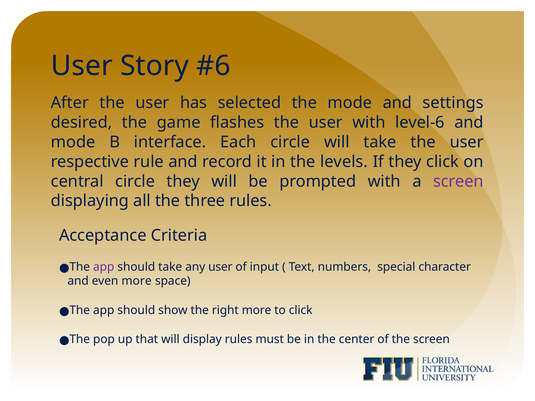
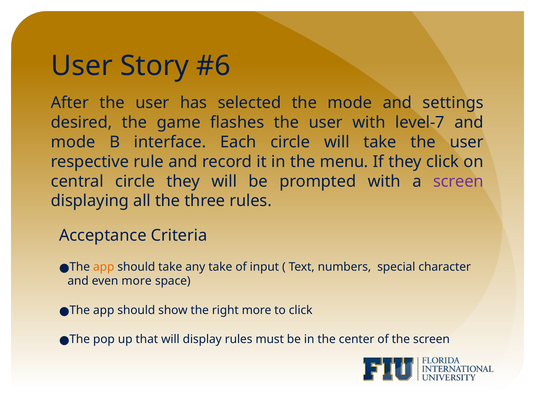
level-6: level-6 -> level-7 (420, 123)
levels: levels -> menu (344, 162)
app colour: purple -> orange (104, 267)
any user: user -> take (220, 267)
